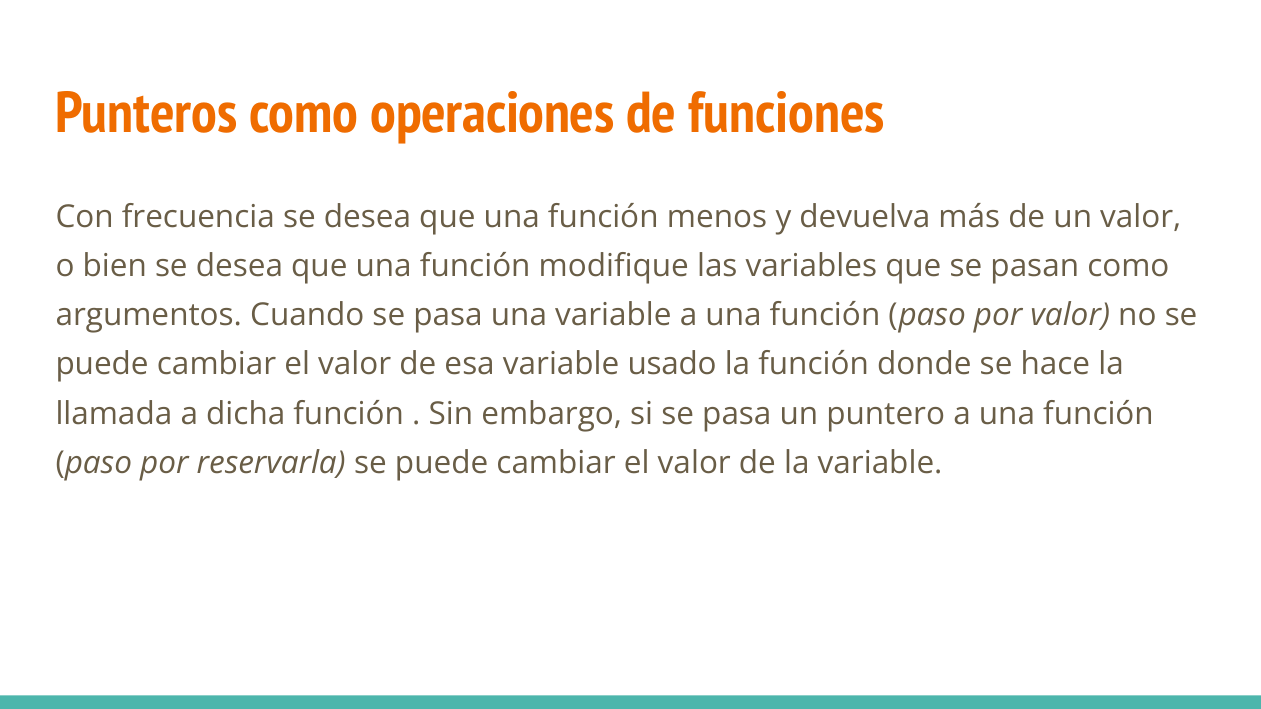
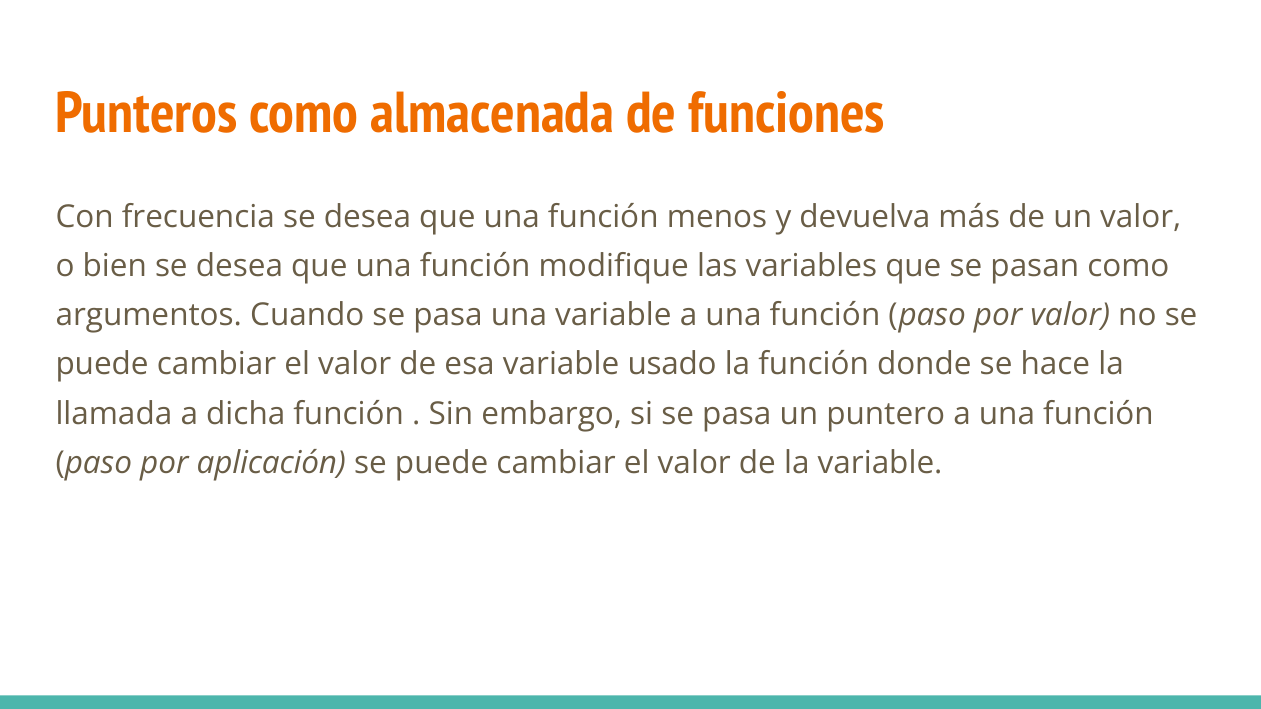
operaciones: operaciones -> almacenada (492, 114)
reservarla: reservarla -> aplicación (271, 463)
